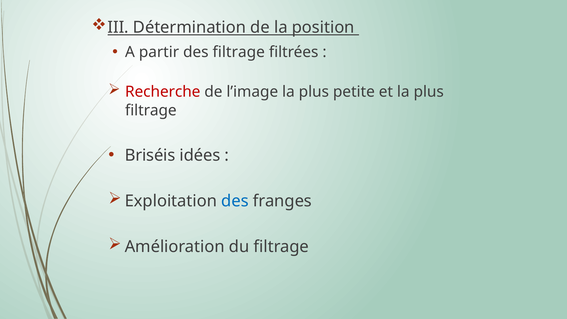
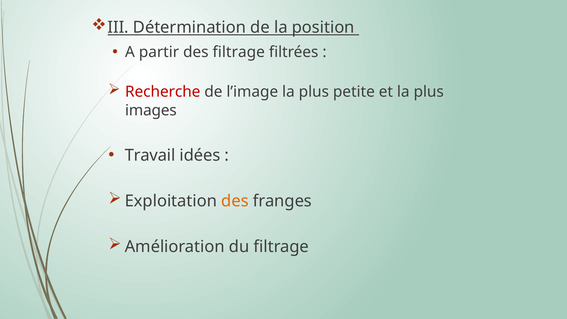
filtrage: filtrage -> images (151, 110)
Briséis: Briséis -> Travail (150, 155)
des colour: blue -> orange (235, 201)
